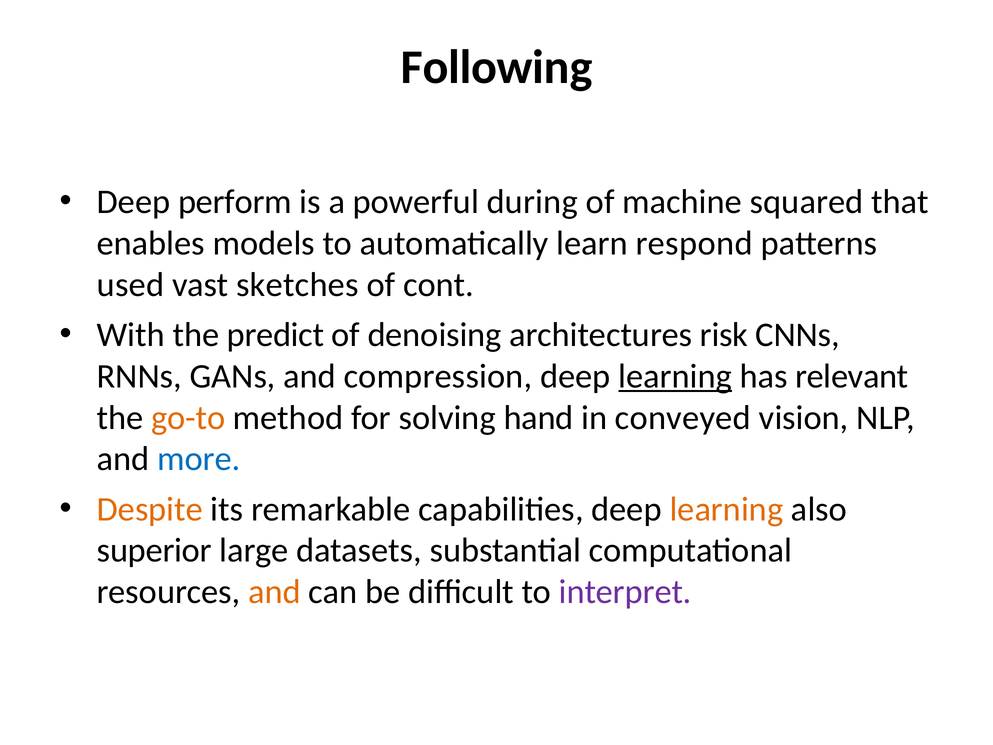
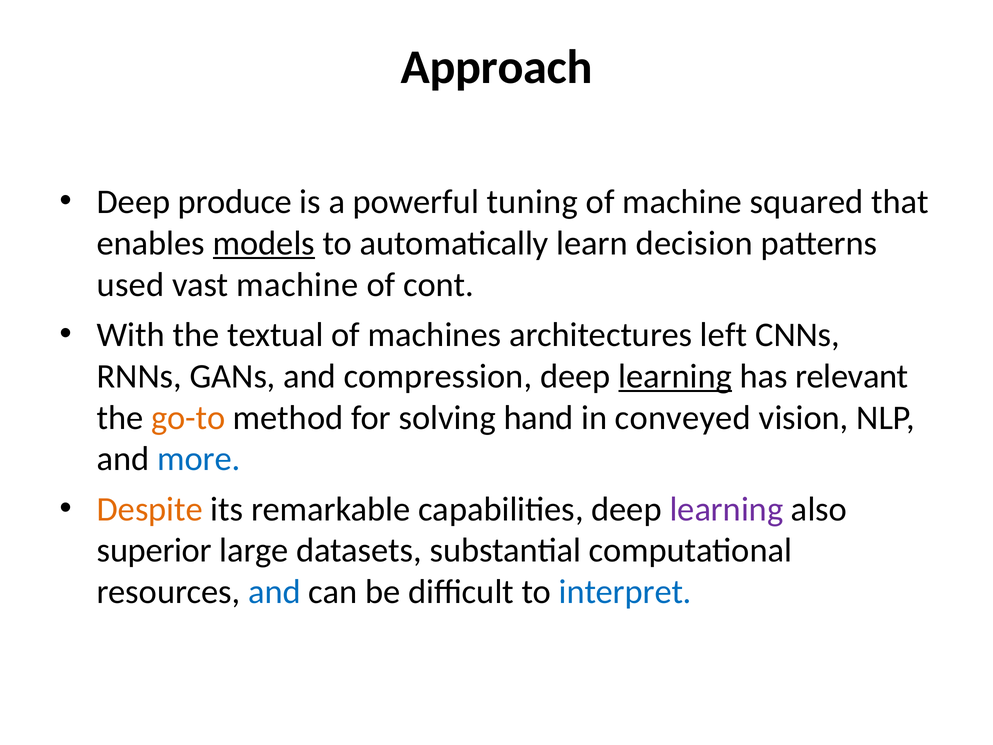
Following: Following -> Approach (497, 67)
perform: perform -> produce (235, 202)
during: during -> tuning (532, 202)
models underline: none -> present (264, 243)
respond: respond -> decision (694, 243)
vast sketches: sketches -> machine (297, 285)
predict: predict -> textual (275, 335)
denoising: denoising -> machines (434, 335)
risk: risk -> left (724, 335)
learning colour: orange -> purple (726, 509)
and colour: orange -> blue (274, 592)
interpret colour: purple -> blue (625, 592)
